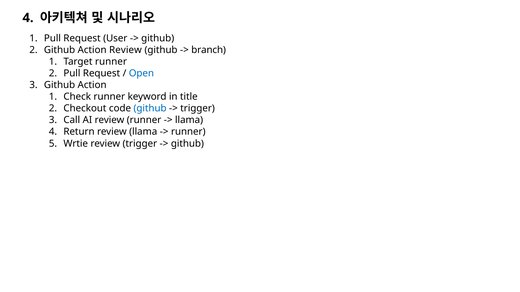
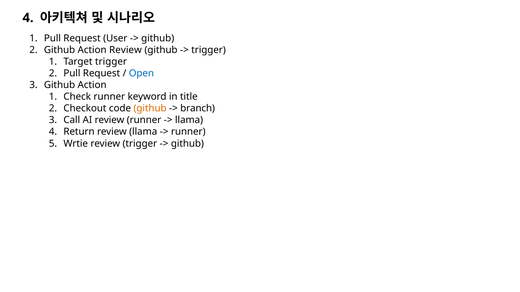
branch: branch -> trigger (209, 50)
Target runner: runner -> trigger (111, 62)
github colour: blue -> orange (150, 109)
trigger: trigger -> branch (198, 109)
